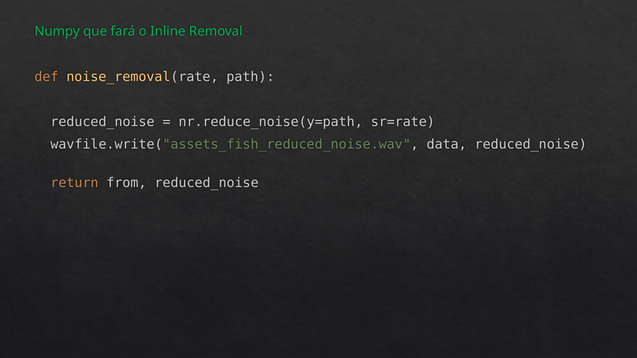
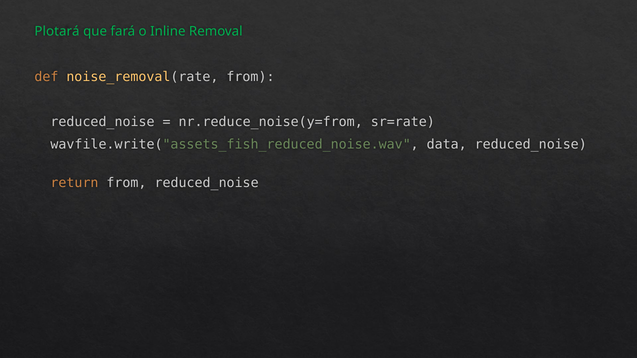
Numpy: Numpy -> Plotará (57, 32)
noise_removal(rate path: path -> from (250, 77)
nr.reduce_noise(y=path: nr.reduce_noise(y=path -> nr.reduce_noise(y=from (271, 122)
